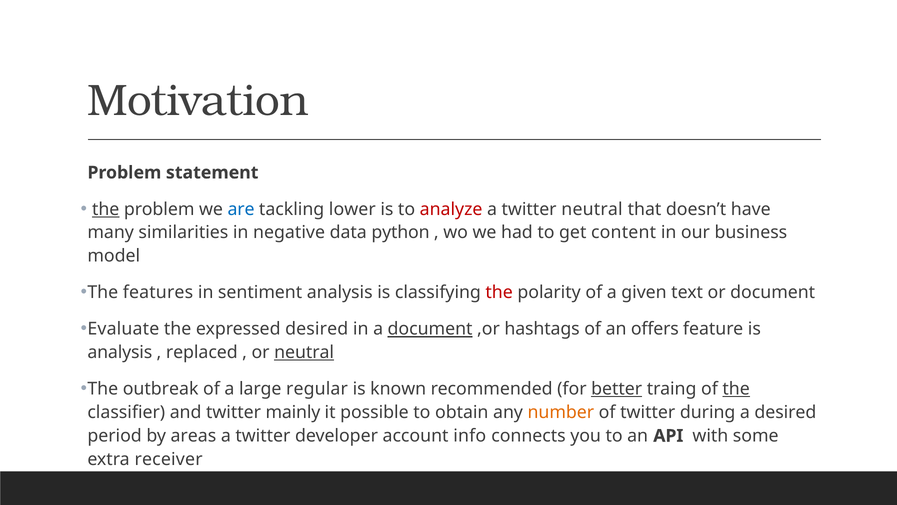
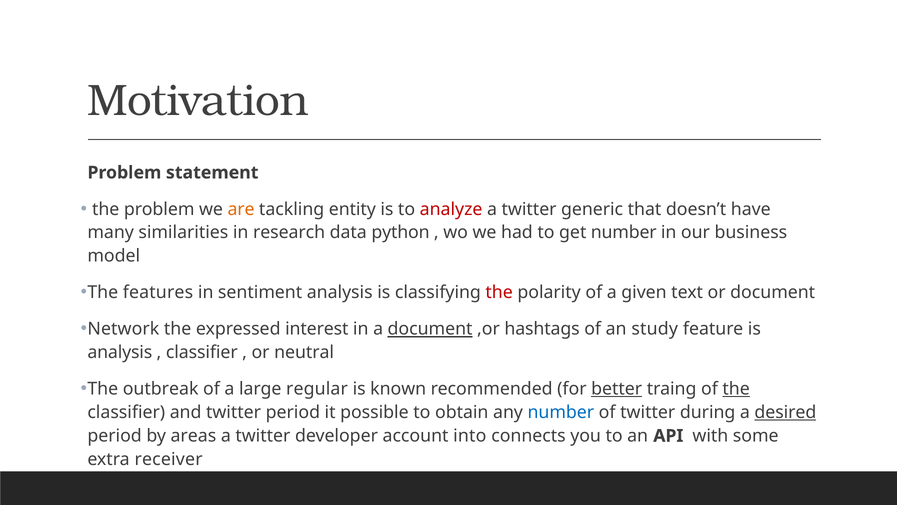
the underline: present -> none (106, 209)
are colour: blue -> orange (241, 209)
lower: lower -> entity (352, 209)
twitter neutral: neutral -> generic (592, 209)
negative: negative -> research (289, 232)
get content: content -> number (624, 232)
Evaluate: Evaluate -> Network (123, 329)
expressed desired: desired -> interest (317, 329)
offers: offers -> study (655, 329)
replaced: replaced -> classifier (202, 352)
neutral underline: present -> none (304, 352)
twitter mainly: mainly -> period (293, 412)
number colour: orange -> blue (561, 412)
desired underline: none -> present (785, 412)
info: info -> into (470, 436)
